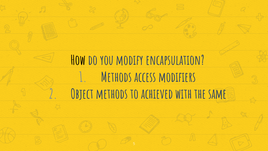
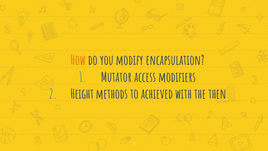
How colour: black -> orange (78, 60)
Methods: Methods -> Mutator (116, 77)
Object: Object -> Height (82, 94)
same: same -> then (217, 94)
